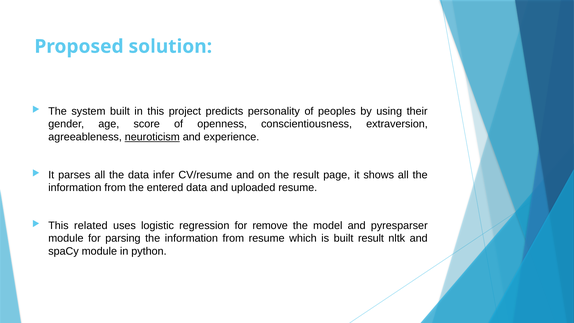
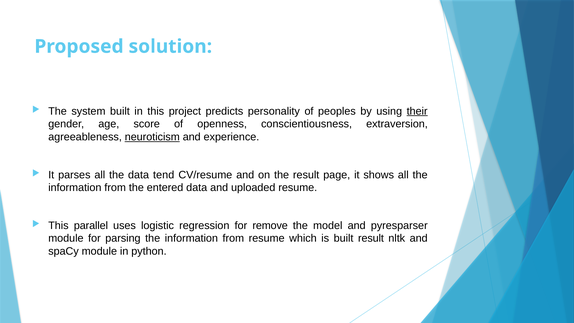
their underline: none -> present (417, 111)
infer: infer -> tend (164, 175)
related: related -> parallel (91, 225)
